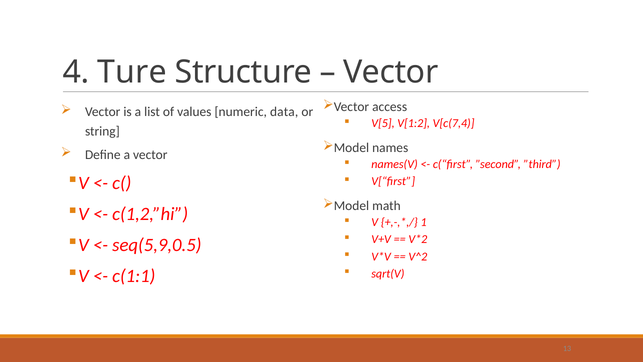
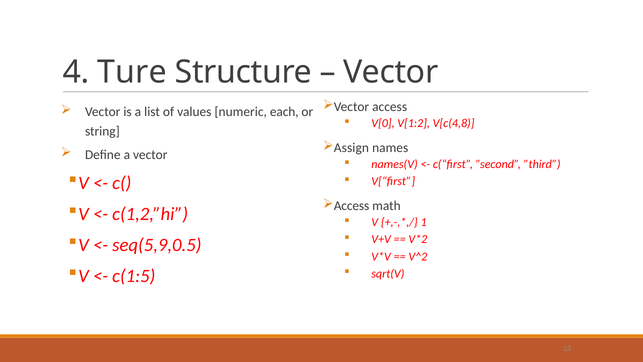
data: data -> each (284, 112)
V[5: V[5 -> V[0 (383, 123)
V[c(7,4: V[c(7,4 -> V[c(4,8 (454, 123)
Model: Model -> Assign (351, 148)
Model: Model -> Access (352, 206)
c(1:1: c(1:1 -> c(1:5 (134, 276)
